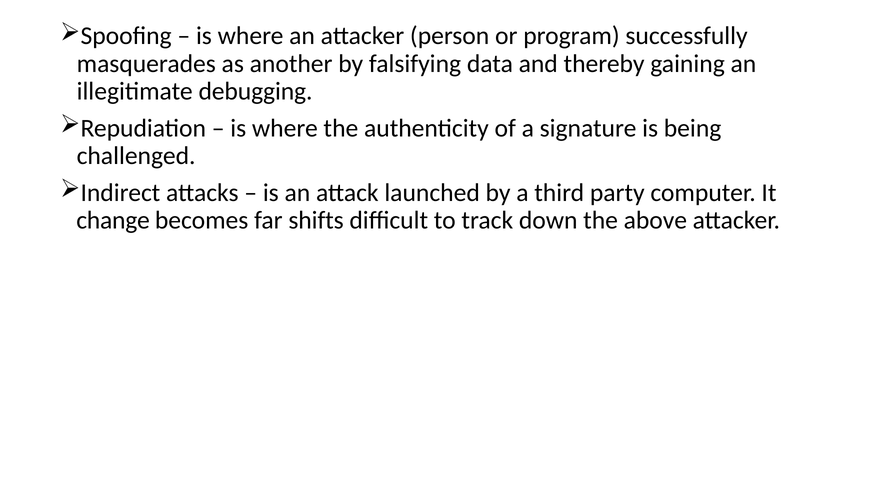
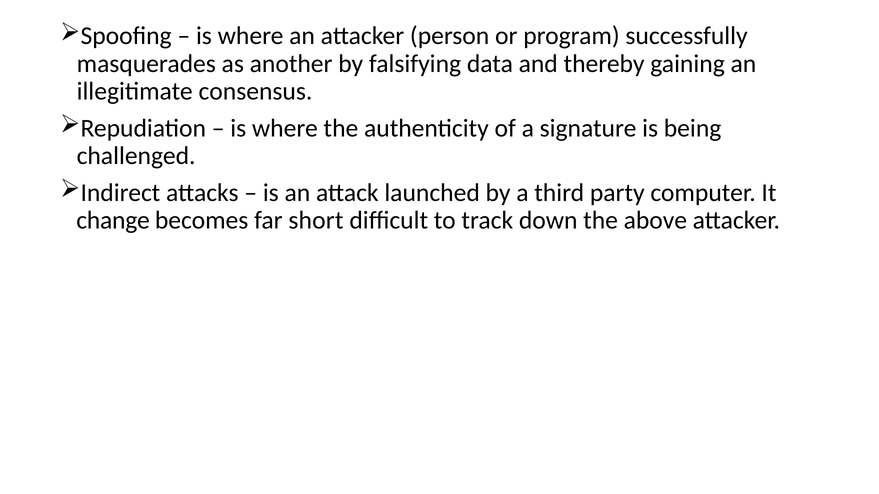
debugging: debugging -> consensus (255, 91)
shifts: shifts -> short (316, 220)
